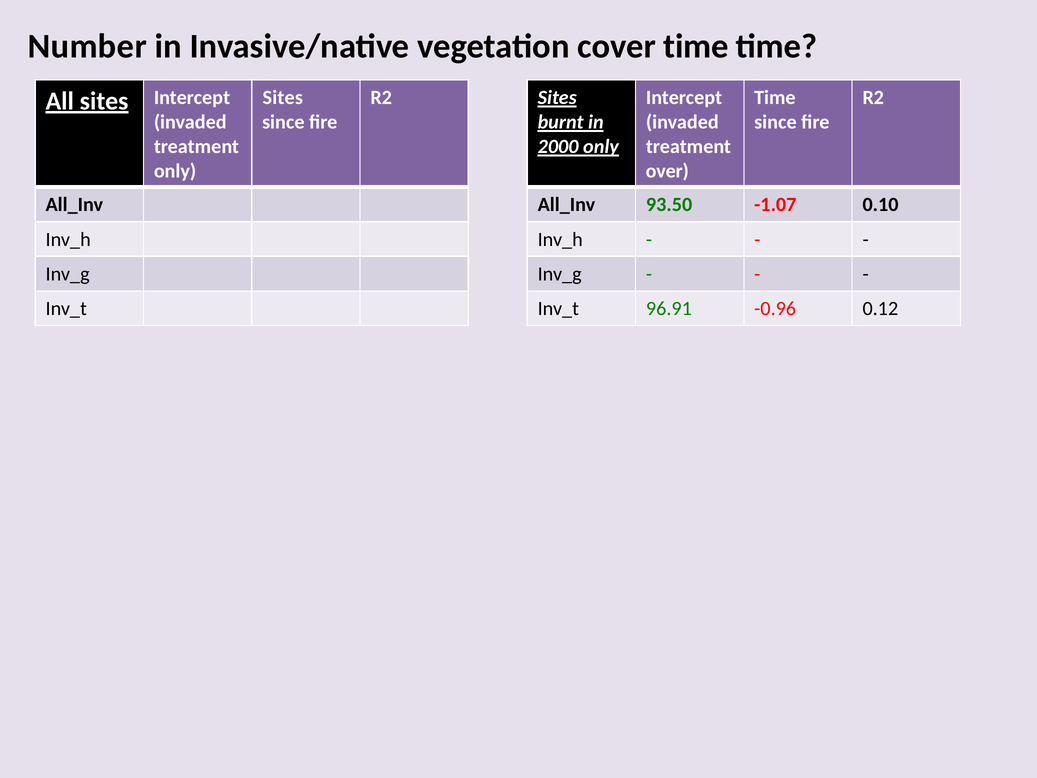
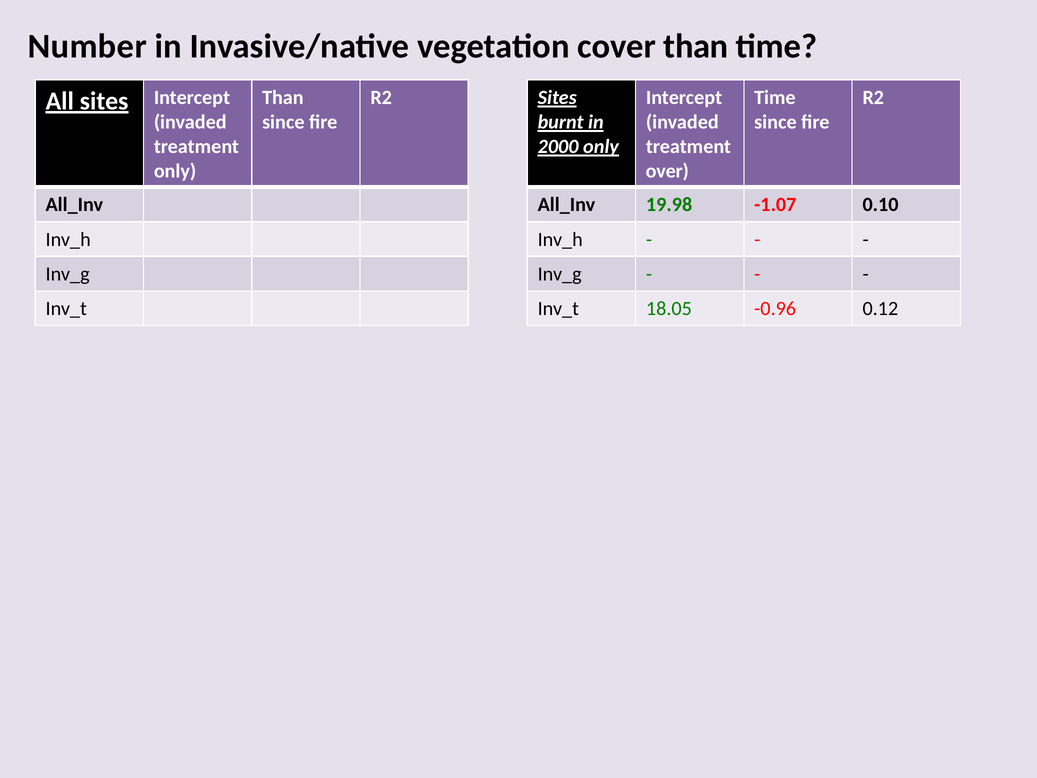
cover time: time -> than (696, 46)
Sites: Sites -> Than (283, 97)
93.50: 93.50 -> 19.98 (669, 205)
96.91: 96.91 -> 18.05 (669, 309)
